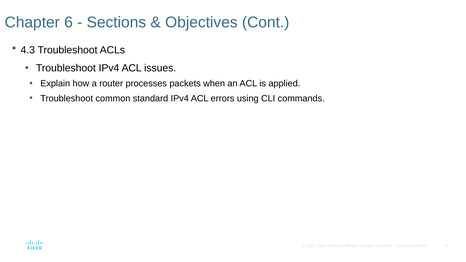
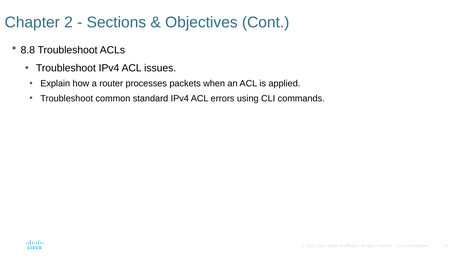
6: 6 -> 2 (69, 22)
4.3: 4.3 -> 8.8 (28, 50)
